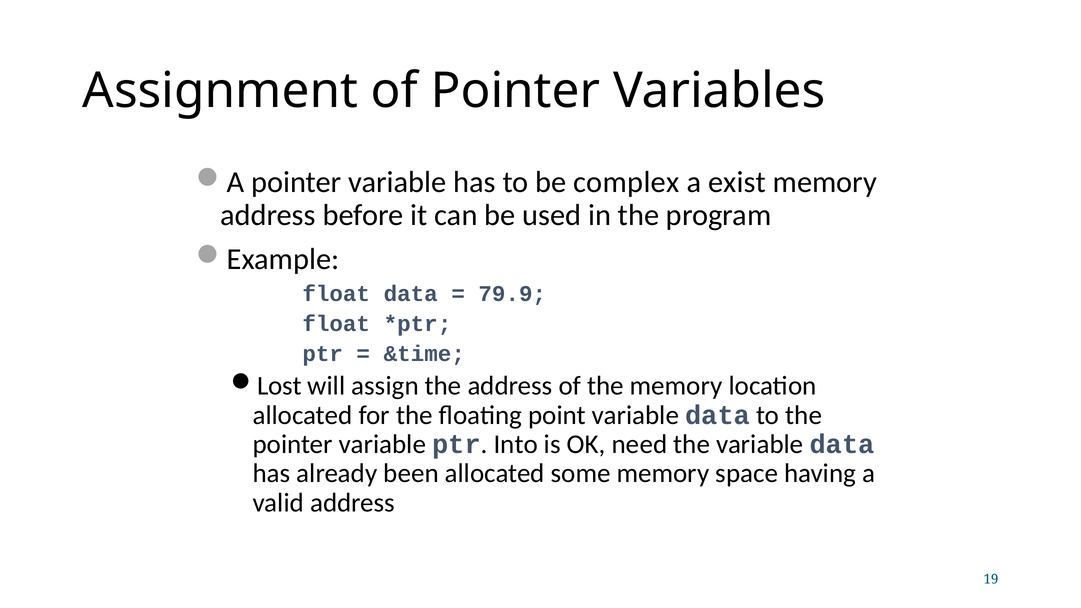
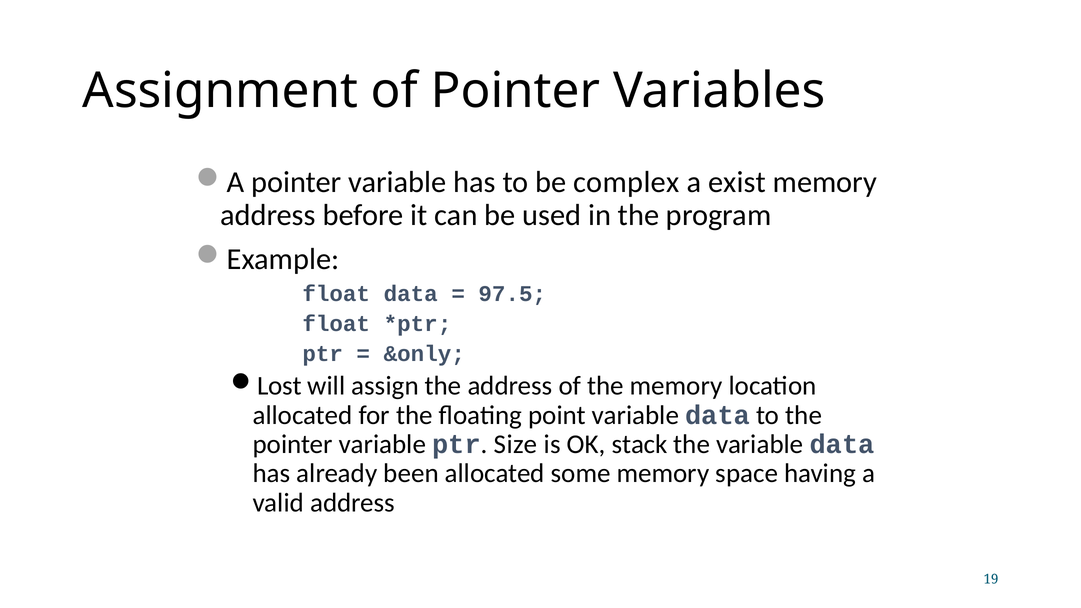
79.9: 79.9 -> 97.5 (512, 294)
&time: &time -> &only (424, 354)
Into: Into -> Size (516, 444)
need: need -> stack (640, 444)
